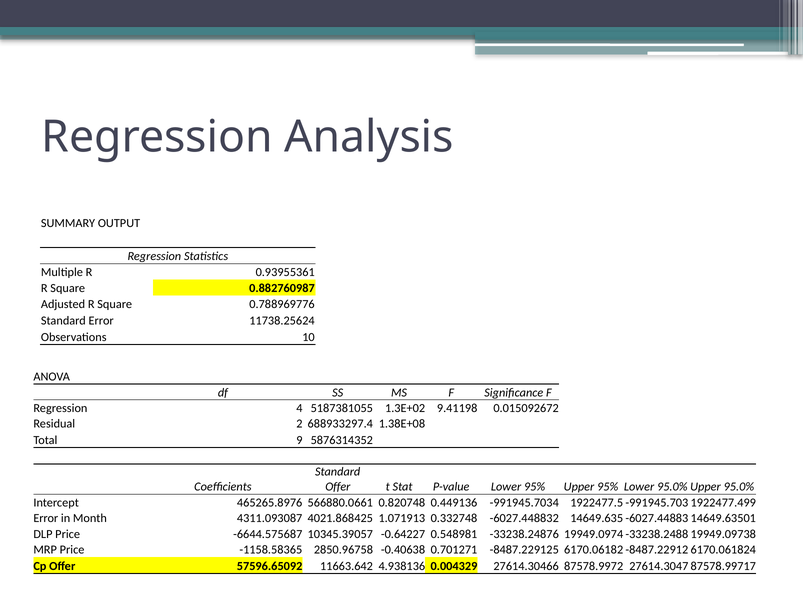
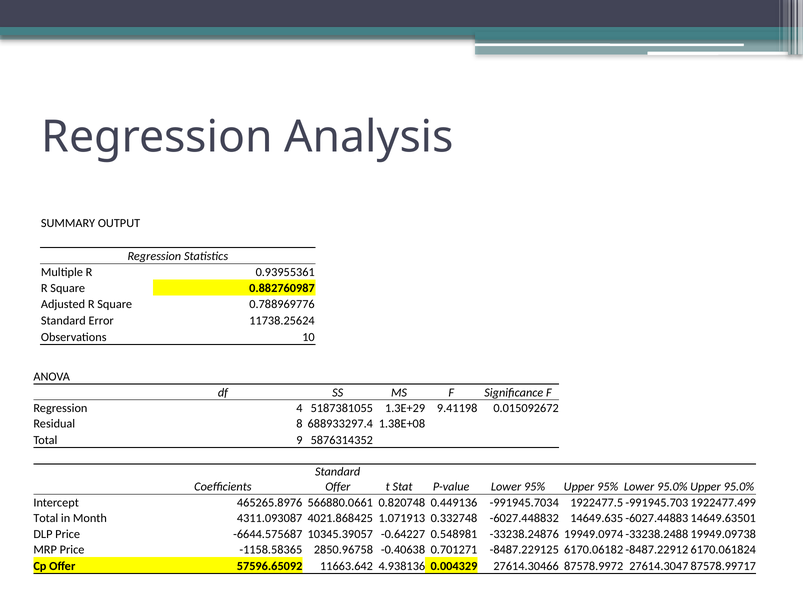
1.3E+02: 1.3E+02 -> 1.3E+29 (405, 408)
2: 2 -> 8 (299, 424)
Error: Error -> Total (46, 518)
